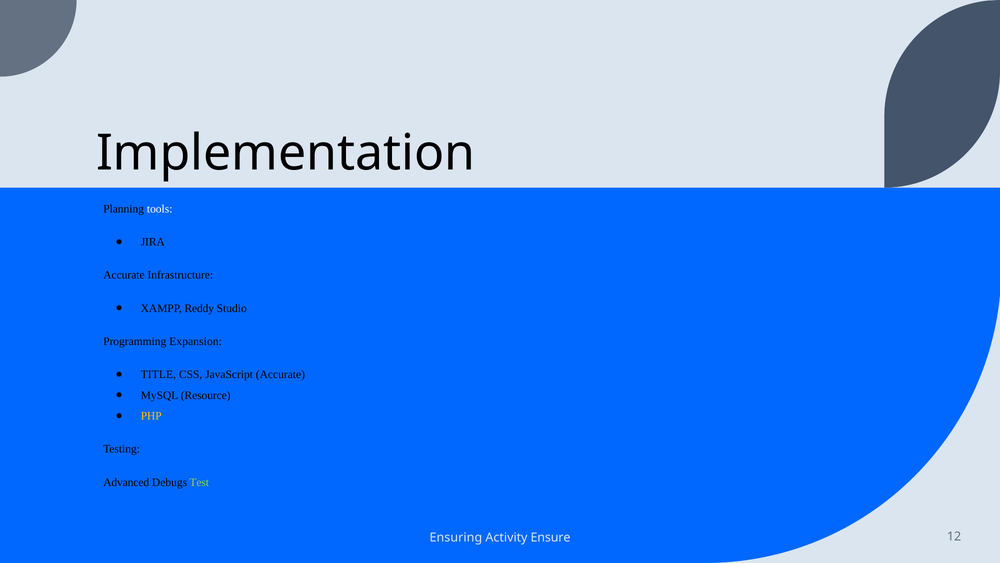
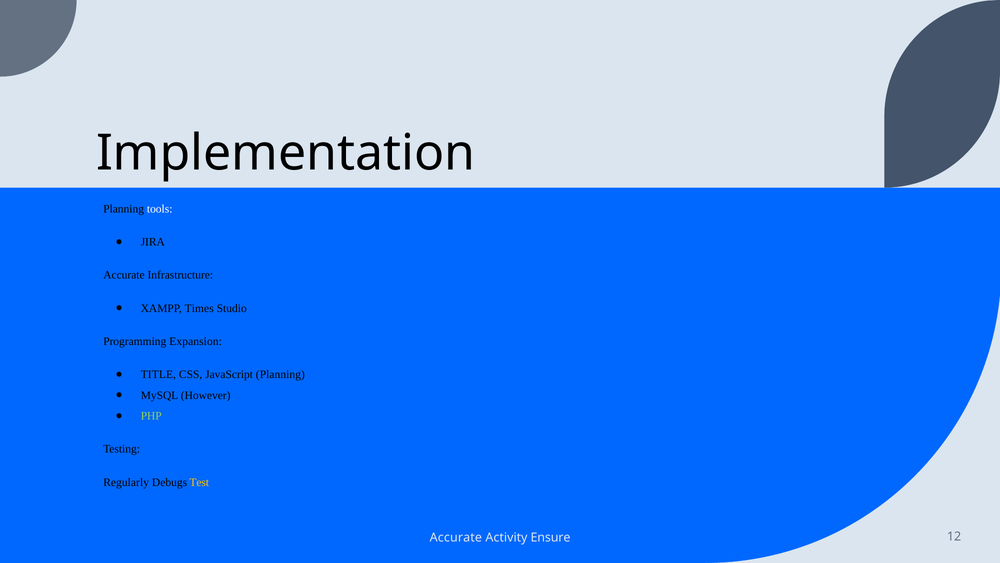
Reddy: Reddy -> Times (199, 308)
JavaScript Accurate: Accurate -> Planning (280, 374)
Resource: Resource -> However (206, 395)
PHP colour: yellow -> light green (151, 416)
Advanced: Advanced -> Regularly (126, 482)
Test colour: light green -> yellow (199, 482)
Ensuring: Ensuring -> Accurate (456, 537)
